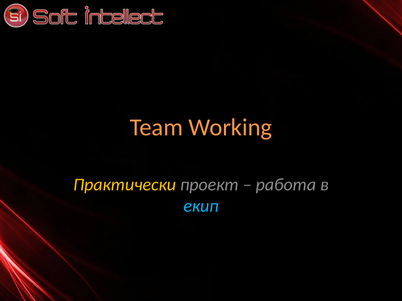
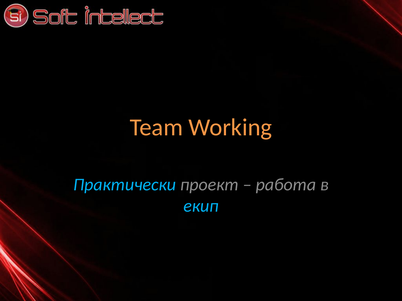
Практически colour: yellow -> light blue (125, 185)
